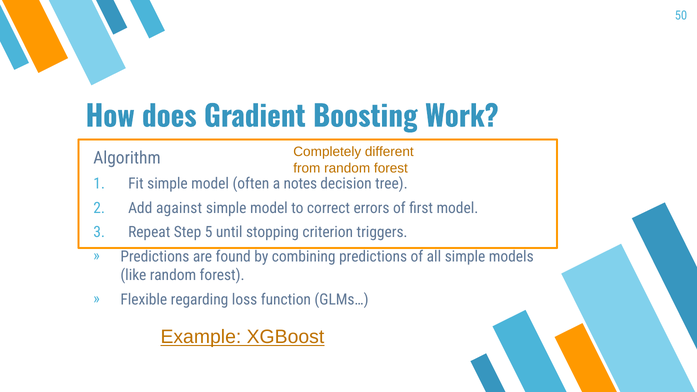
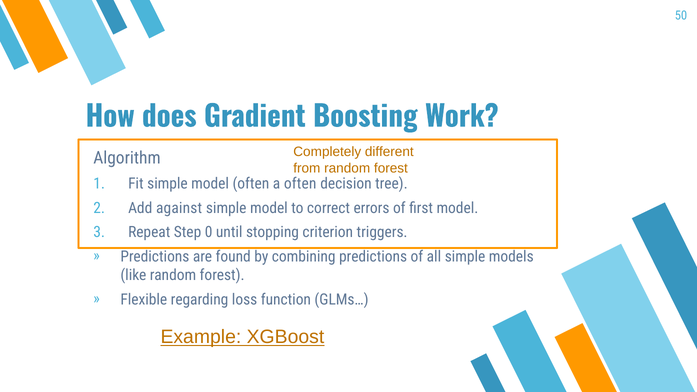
a notes: notes -> often (300, 184)
5: 5 -> 0 (209, 232)
